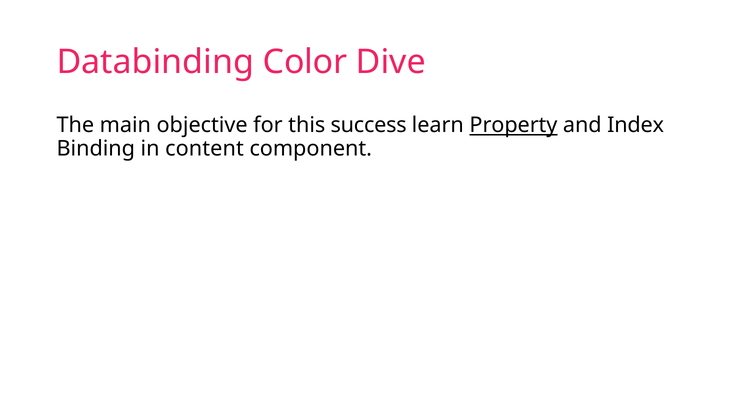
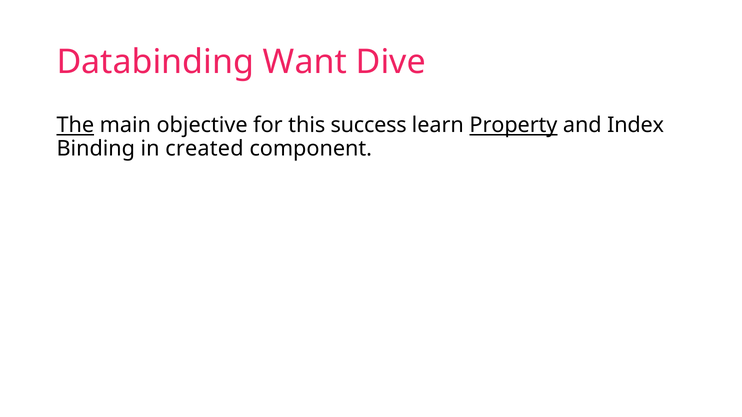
Color: Color -> Want (305, 62)
The underline: none -> present (75, 125)
content: content -> created (204, 149)
